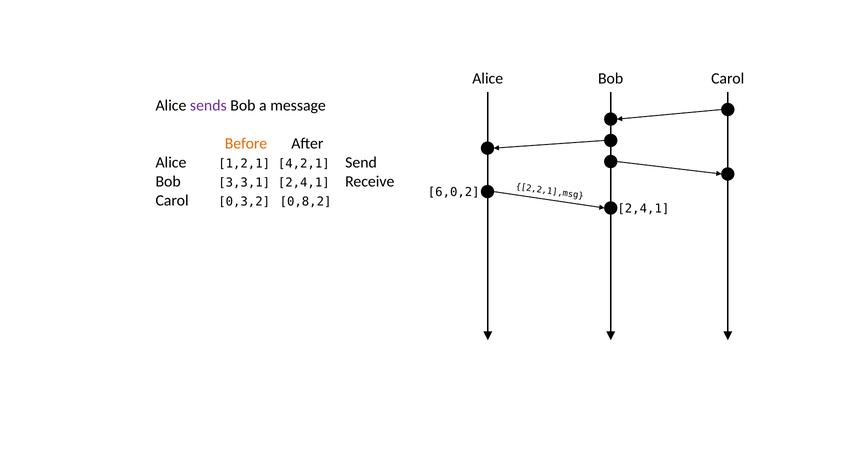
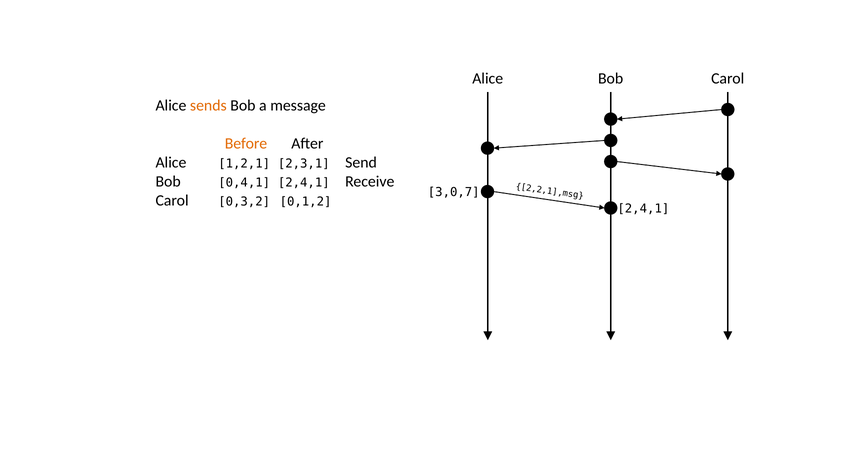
sends colour: purple -> orange (208, 106)
4,2,1: 4,2,1 -> 2,3,1 (304, 164)
3,3,1: 3,3,1 -> 0,4,1 (244, 183)
6,0,2: 6,0,2 -> 3,0,7 (454, 192)
0,8,2: 0,8,2 -> 0,1,2 (306, 202)
